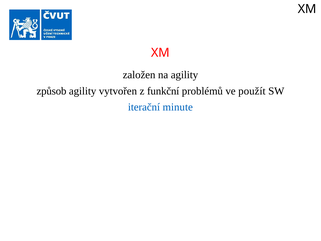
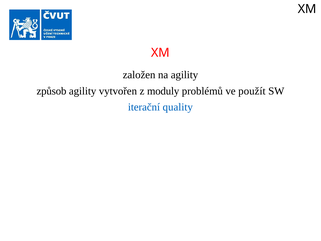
funkční: funkční -> moduly (163, 91)
minute: minute -> quality (178, 107)
